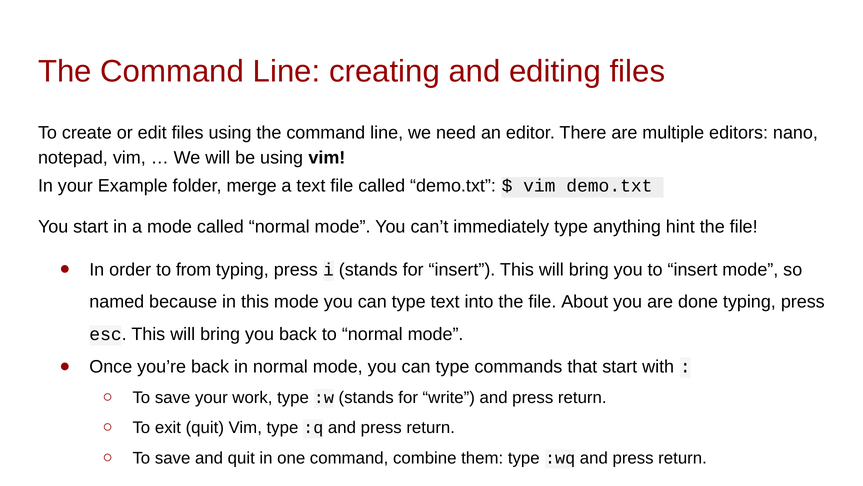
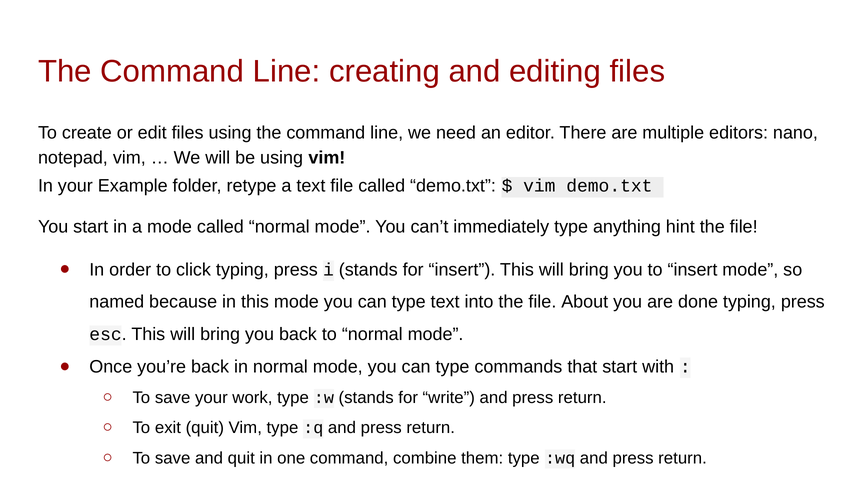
merge: merge -> retype (252, 186)
from: from -> click (194, 269)
